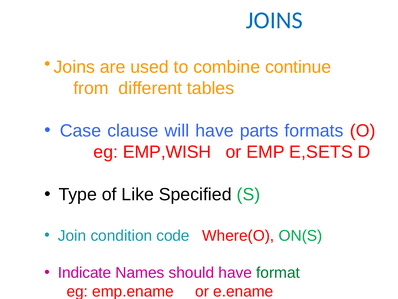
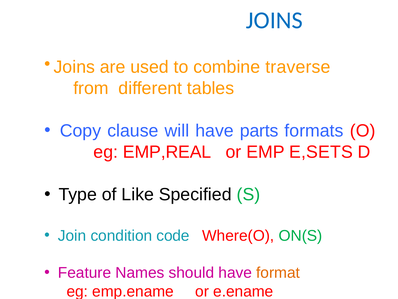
continue: continue -> traverse (298, 67)
Case: Case -> Copy (80, 131)
EMP,WISH: EMP,WISH -> EMP,REAL (167, 152)
Indicate: Indicate -> Feature (85, 272)
format colour: green -> orange (278, 272)
